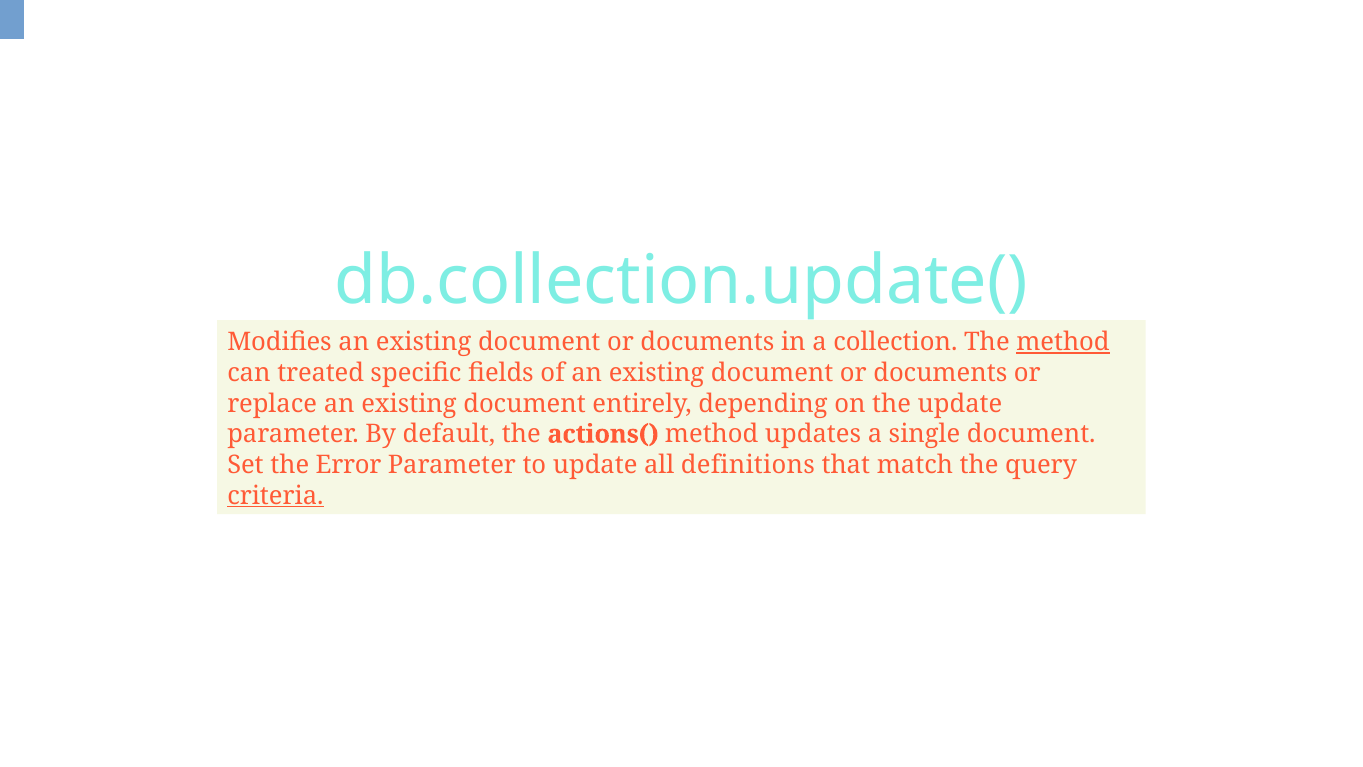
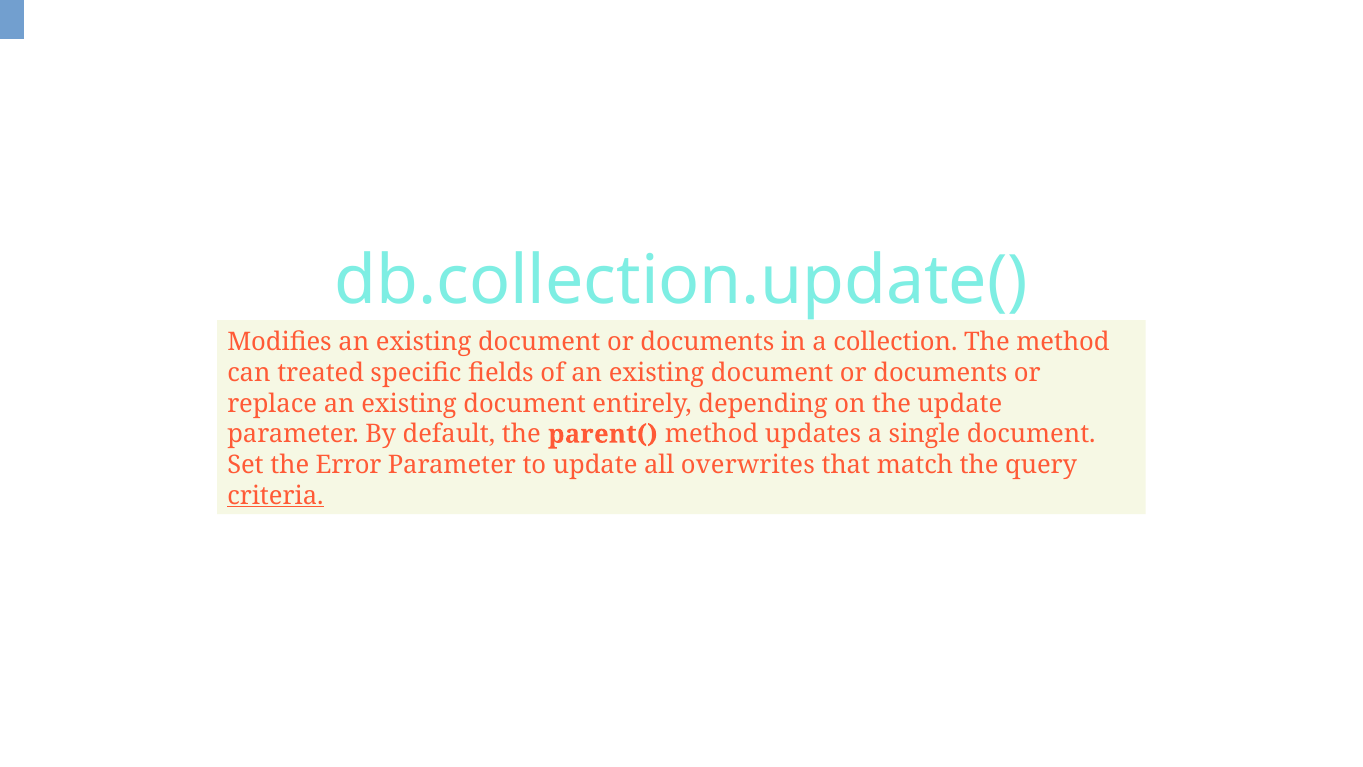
method underline: present -> none (1063, 342)
actions(: actions( -> parent( (603, 434)
definitions: definitions -> overwrites (748, 465)
